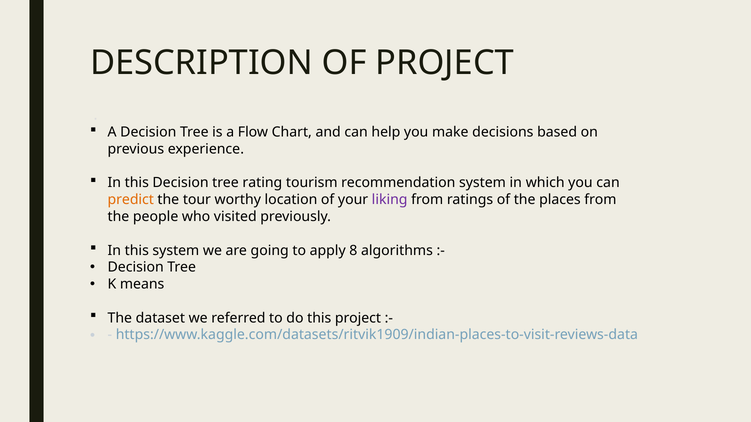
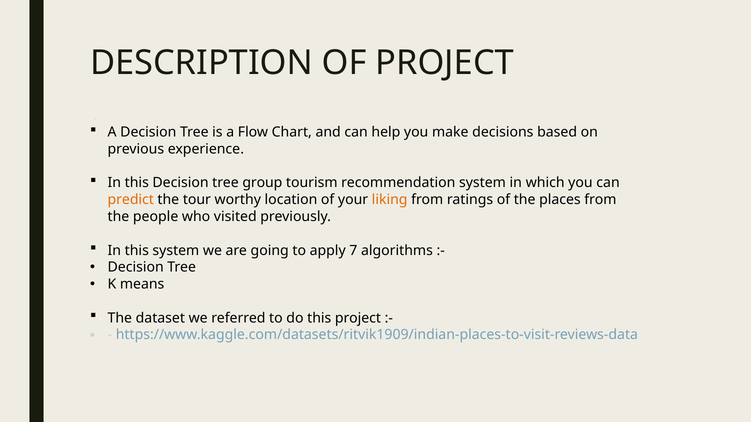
rating: rating -> group (262, 183)
liking colour: purple -> orange (390, 200)
8: 8 -> 7 (353, 251)
